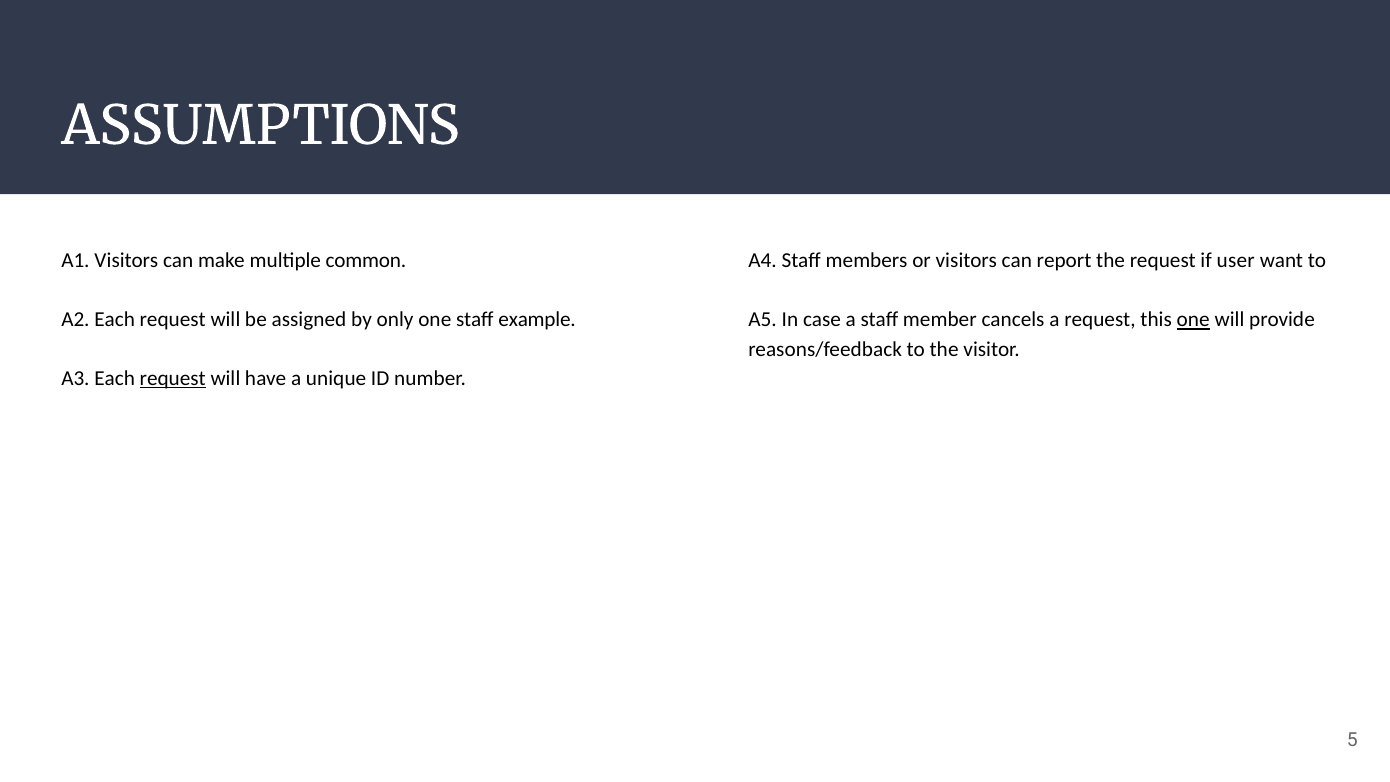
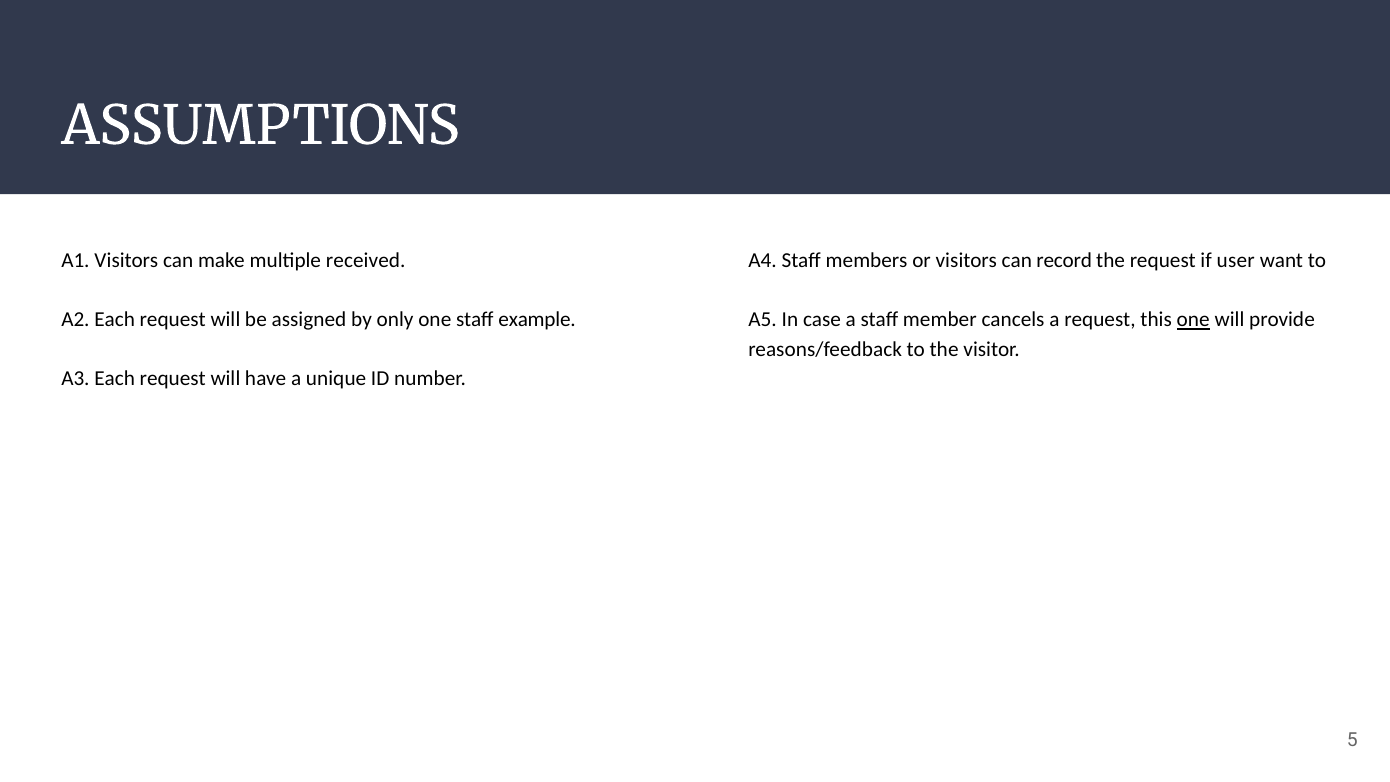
common: common -> received (366, 261)
report: report -> record (1064, 261)
request underline: present -> none (173, 378)
